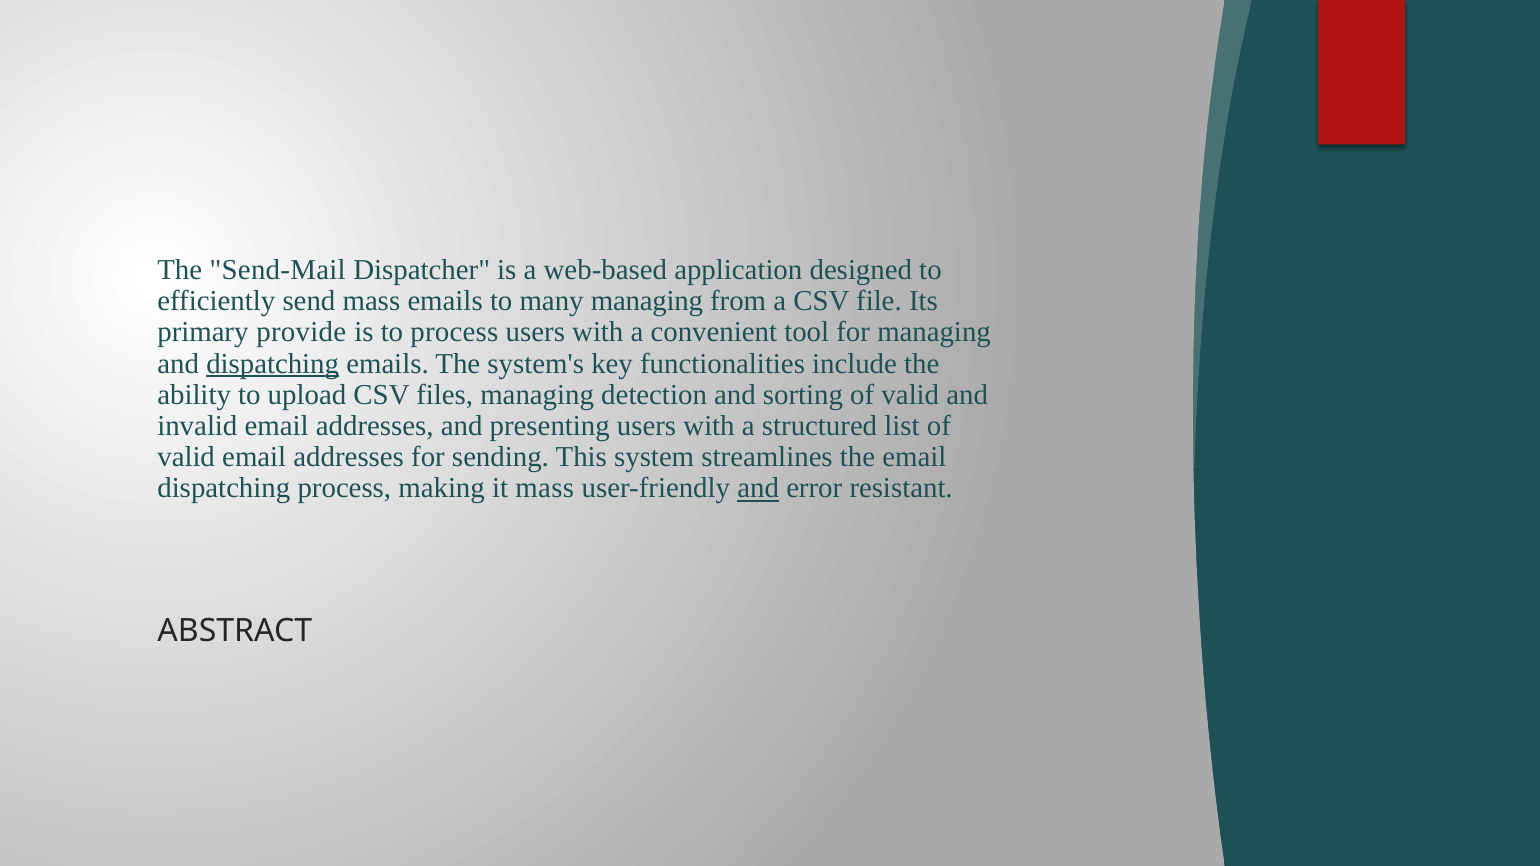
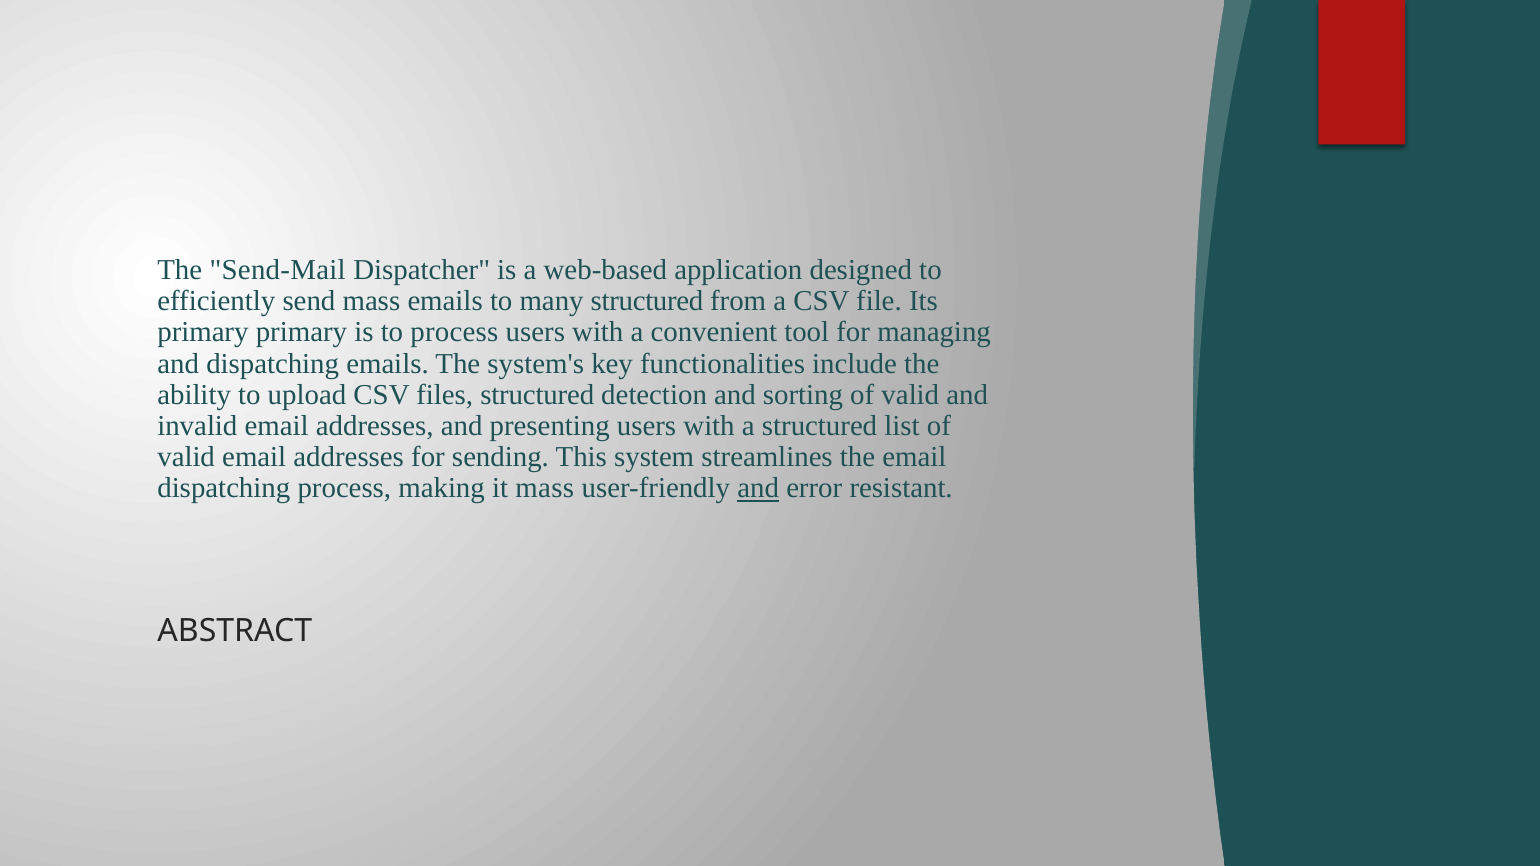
many managing: managing -> structured (647, 301)
primary provide: provide -> primary (301, 332)
dispatching underline: present -> none (273, 364)
files managing: managing -> structured (537, 395)
